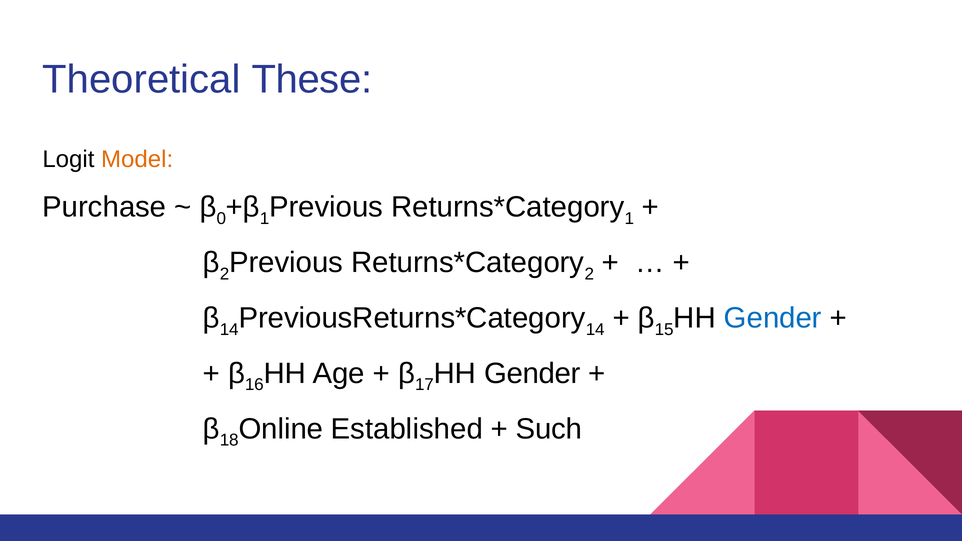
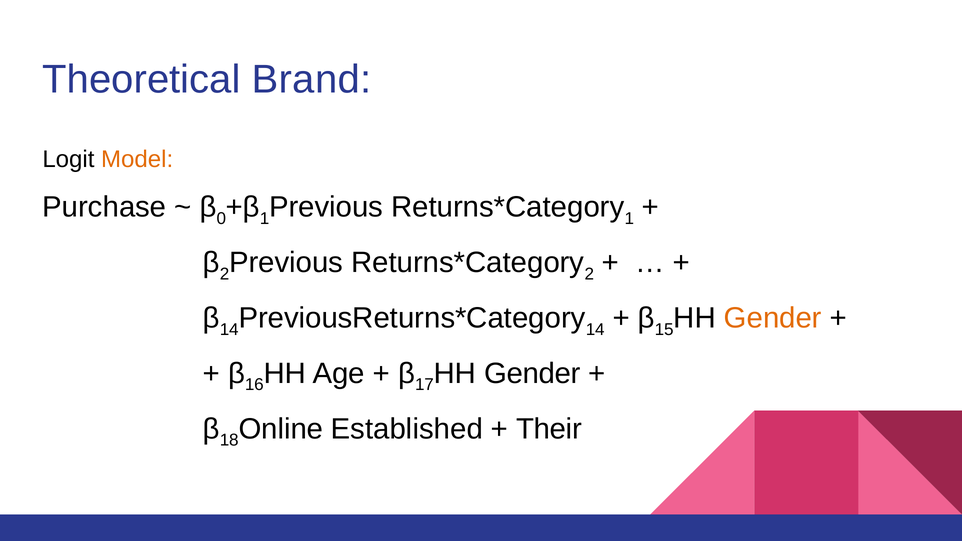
These: These -> Brand (311, 80)
Gender colour: blue -> orange (773, 318)
Such: Such -> Their (549, 429)
